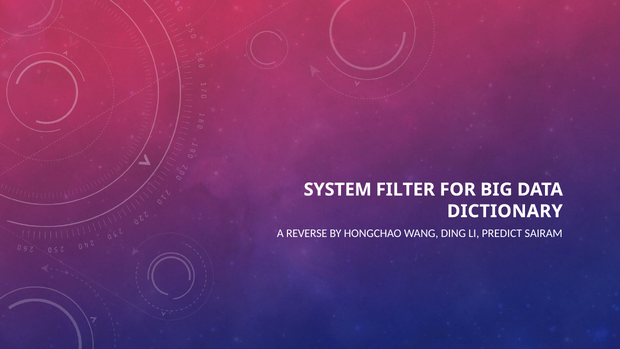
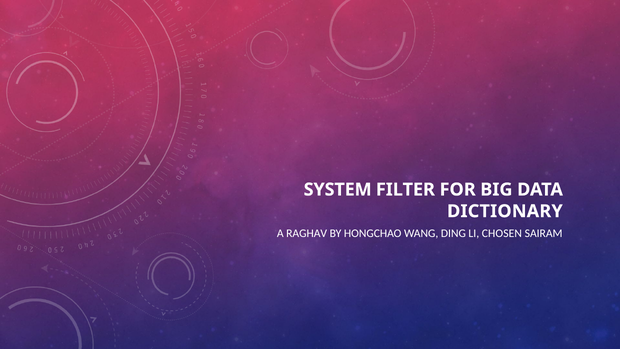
REVERSE: REVERSE -> RAGHAV (307, 233)
PREDICT: PREDICT -> CHOSEN (502, 233)
